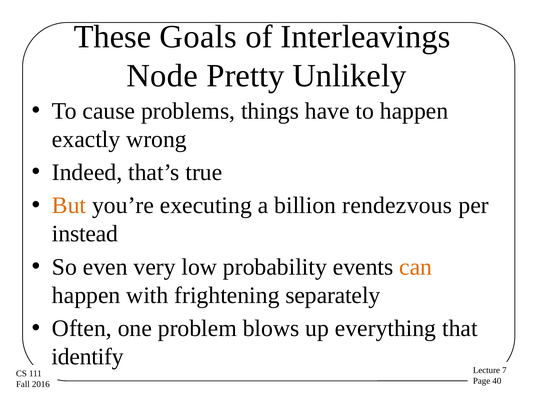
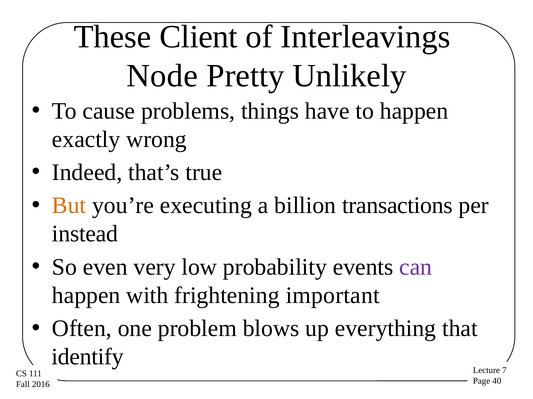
Goals: Goals -> Client (199, 37)
rendezvous: rendezvous -> transactions (397, 206)
can colour: orange -> purple (416, 267)
separately: separately -> important (333, 296)
